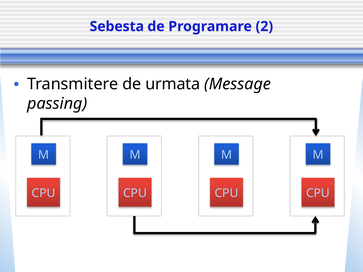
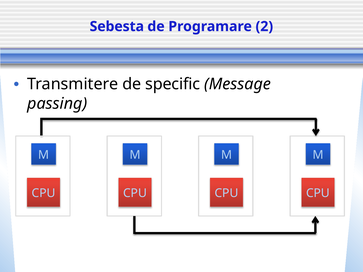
urmata: urmata -> specific (173, 84)
